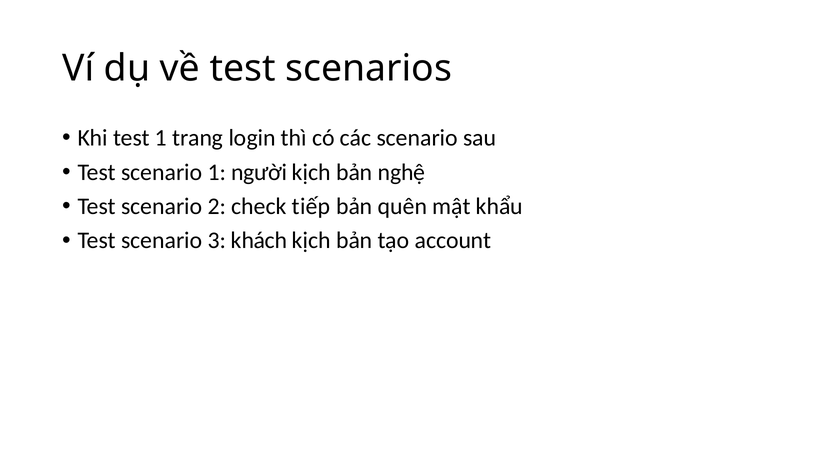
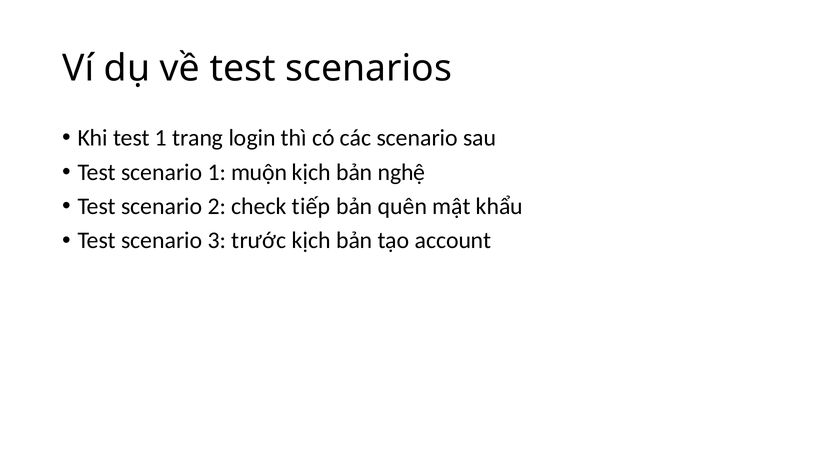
người: người -> muộn (259, 172)
khách: khách -> trước (259, 241)
